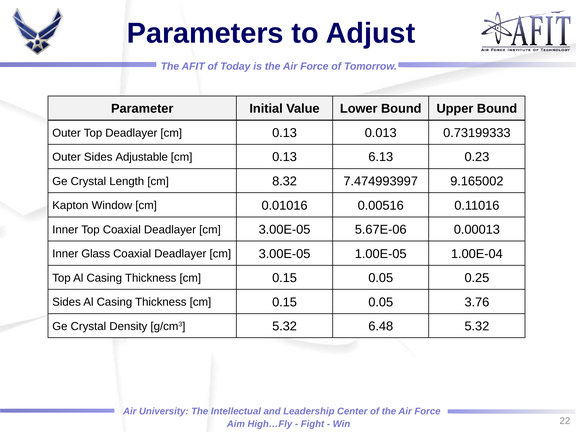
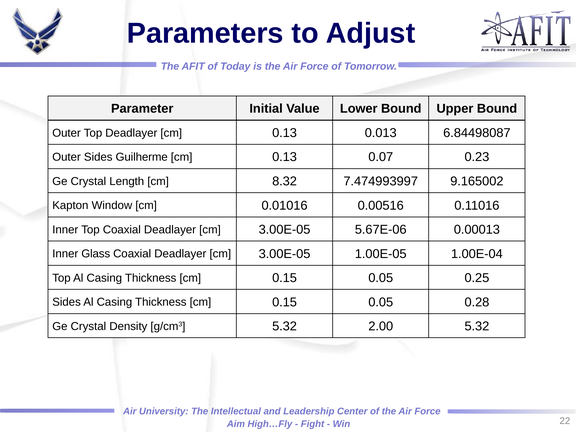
0.73199333: 0.73199333 -> 6.84498087 (477, 133)
Adjustable: Adjustable -> Guilherme (142, 157)
6.13: 6.13 -> 0.07 (381, 157)
3.76: 3.76 -> 0.28 (477, 302)
6.48: 6.48 -> 2.00 (381, 326)
